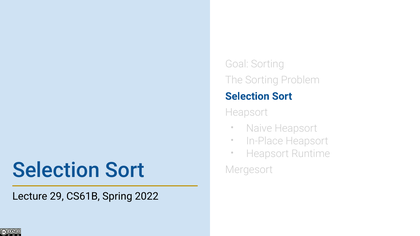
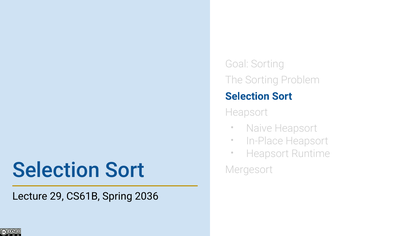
2022: 2022 -> 2036 (147, 197)
